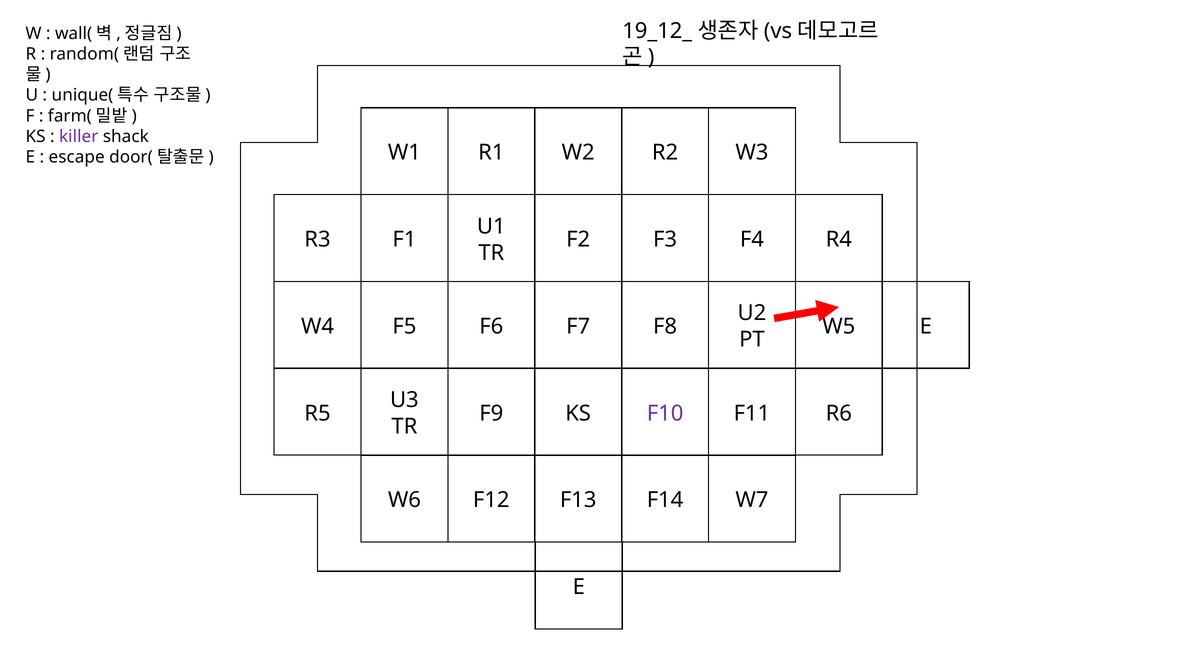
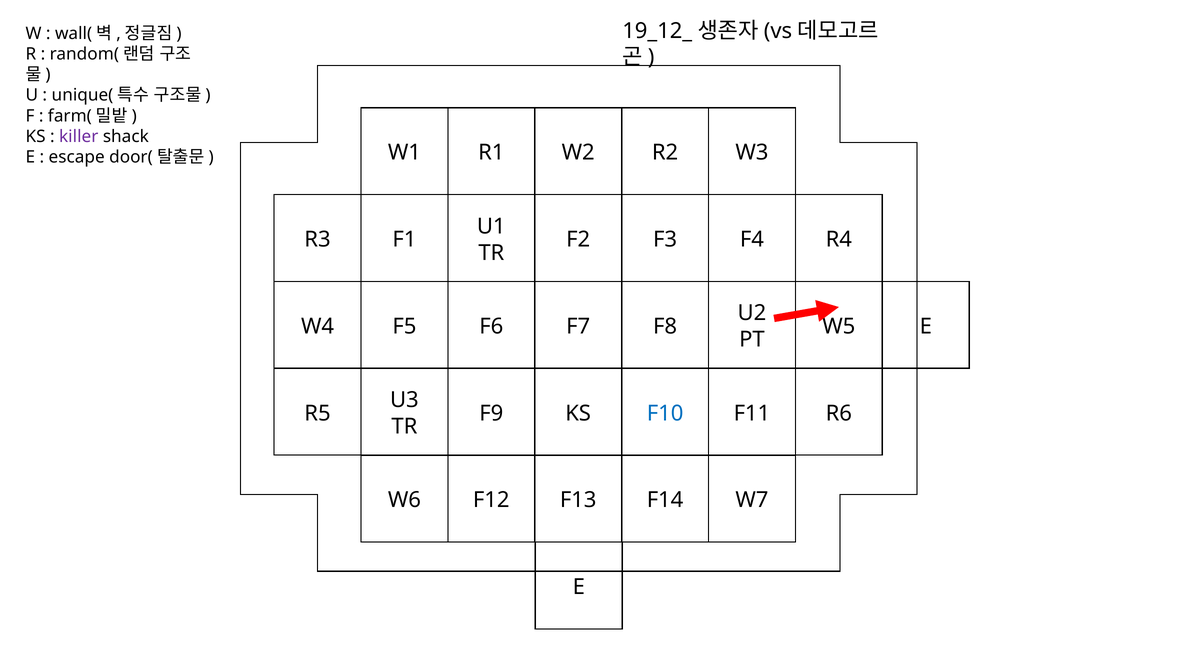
F10 colour: purple -> blue (665, 413)
